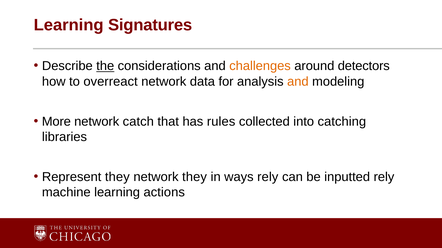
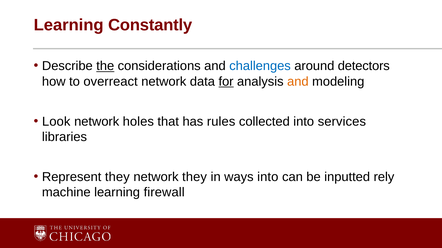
Signatures: Signatures -> Constantly (150, 25)
challenges colour: orange -> blue (260, 66)
for underline: none -> present (226, 82)
More: More -> Look (56, 122)
catch: catch -> holes (138, 122)
catching: catching -> services (342, 122)
ways rely: rely -> into (268, 177)
actions: actions -> firewall (164, 193)
